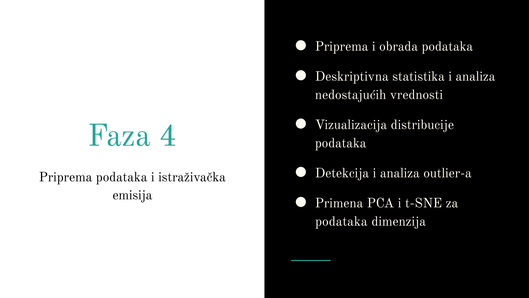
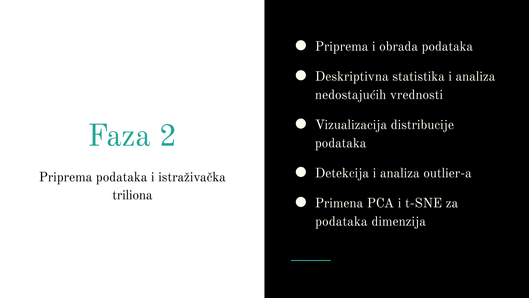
4: 4 -> 2 (168, 135)
emisija: emisija -> triliona (132, 195)
